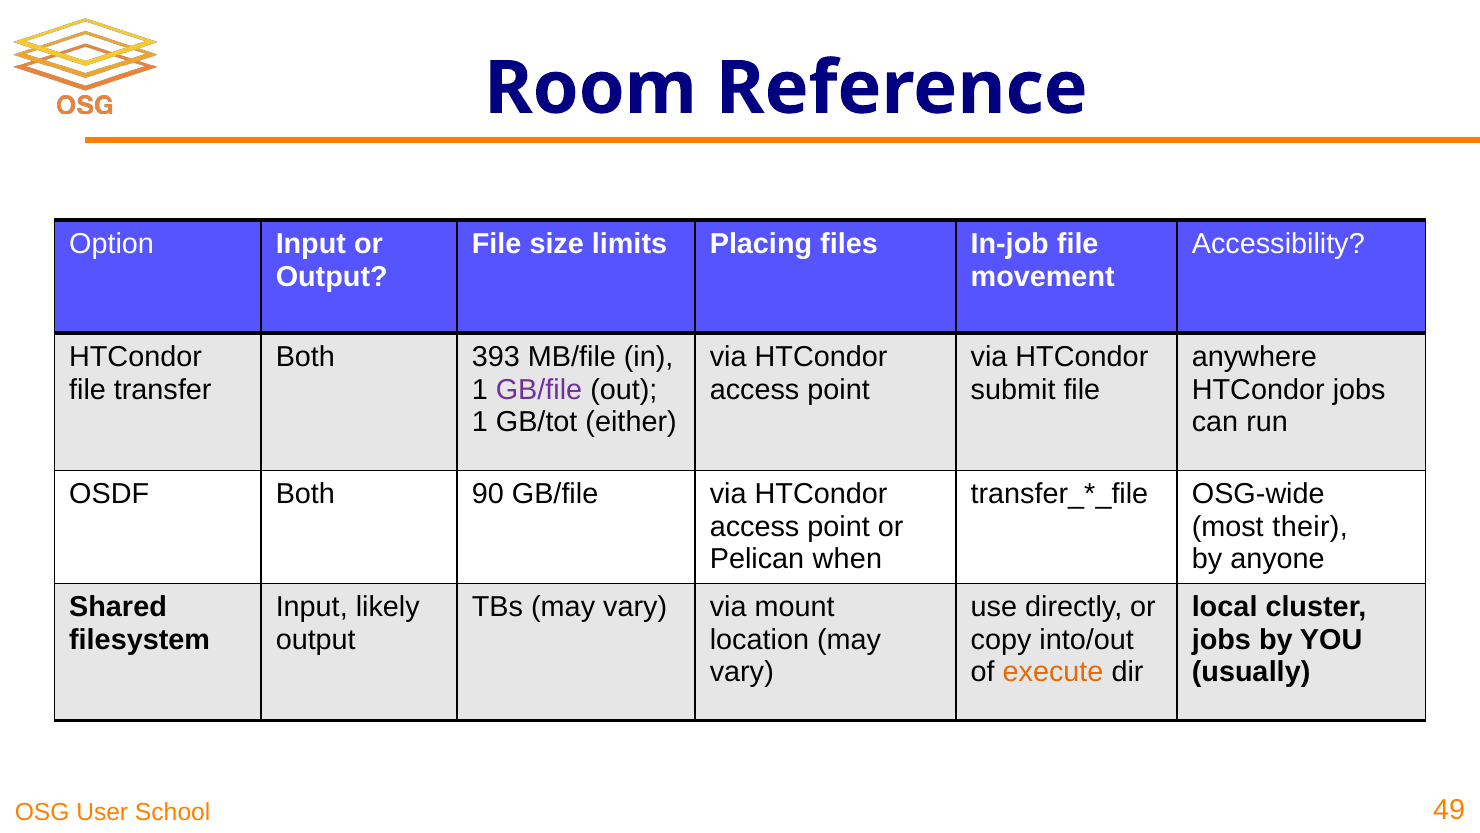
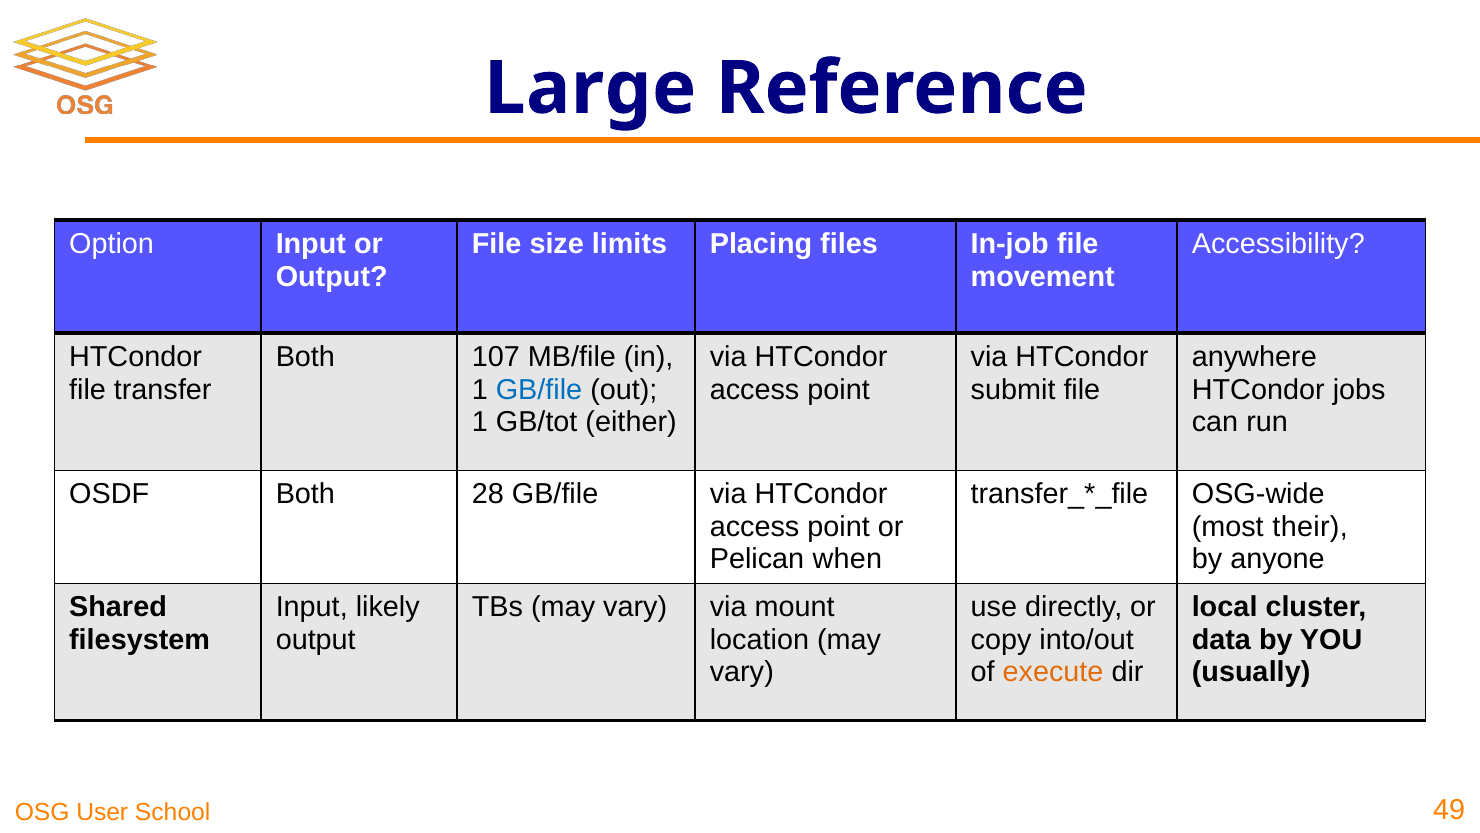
Room: Room -> Large (590, 88)
393: 393 -> 107 (496, 357)
GB/file colour: purple -> blue (539, 389)
90: 90 -> 28 (488, 494)
jobs: jobs -> data (1221, 639)
